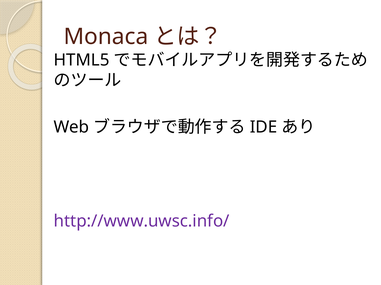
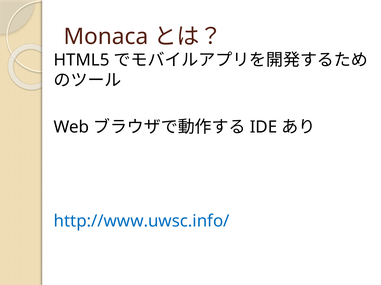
http://www.uwsc.info/ colour: purple -> blue (142, 222)
